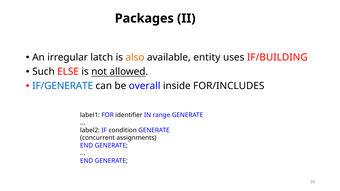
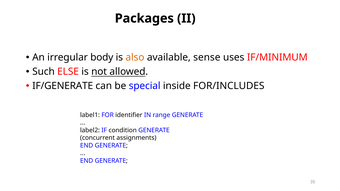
latch: latch -> body (102, 57)
entity: entity -> sense (207, 57)
IF/BUILDING: IF/BUILDING -> IF/MINIMUM (277, 57)
IF/GENERATE colour: blue -> black (63, 86)
overall: overall -> special (145, 86)
